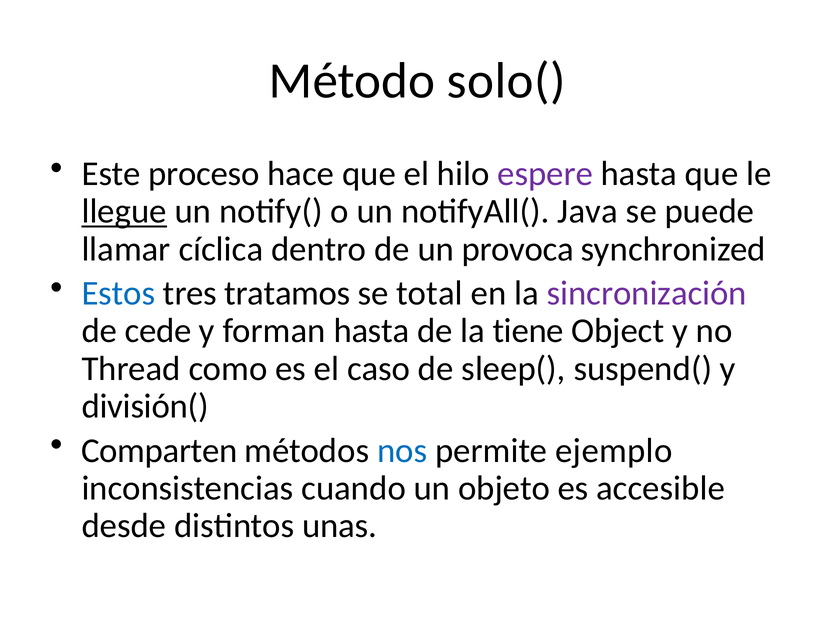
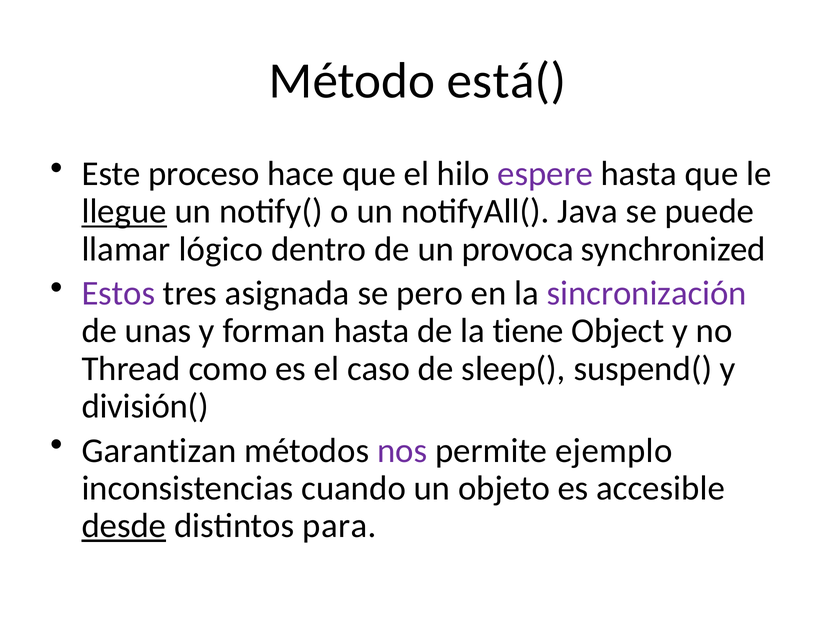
solo(: solo( -> está( (506, 81)
cíclica: cíclica -> lógico (221, 249)
Estos colour: blue -> purple (118, 293)
tratamos: tratamos -> asignada (287, 293)
total: total -> pero (430, 293)
cede: cede -> unas (158, 331)
Comparten: Comparten -> Garantizan (159, 451)
nos colour: blue -> purple (402, 451)
desde underline: none -> present (124, 526)
unas: unas -> para (339, 526)
